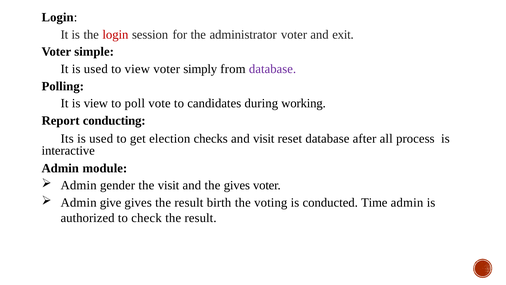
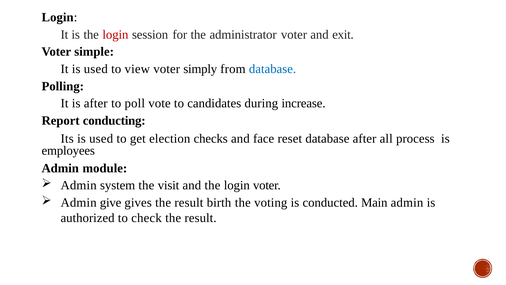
database colour: purple -> blue (273, 69)
is view: view -> after (96, 103)
working: working -> increase (304, 103)
and visit: visit -> face (264, 139)
interactive: interactive -> employees (68, 151)
gender: gender -> system (118, 185)
and the gives: gives -> login (237, 185)
Time: Time -> Main (374, 202)
